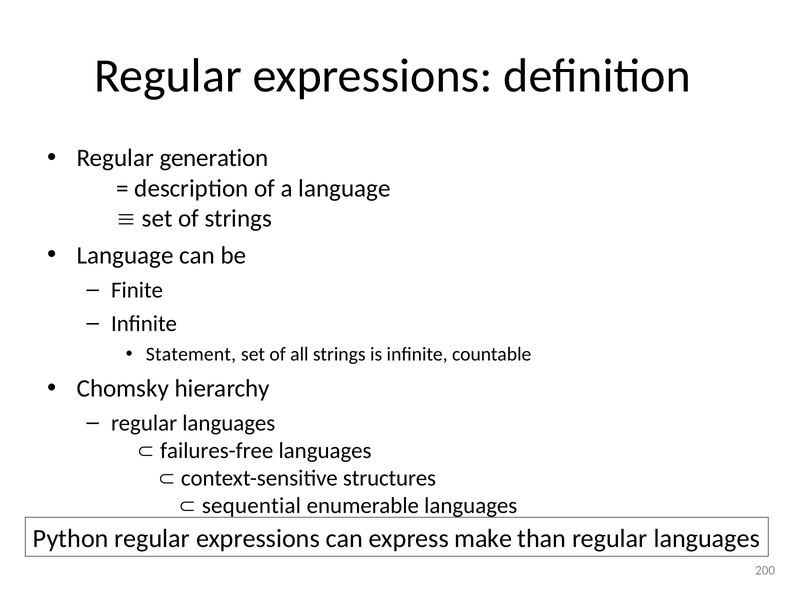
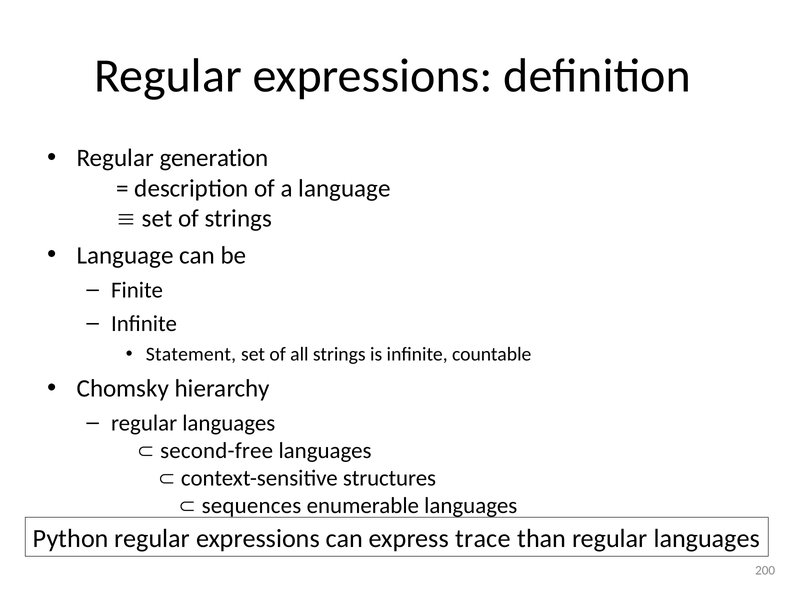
failures-free: failures-free -> second-free (217, 451)
sequential: sequential -> sequences (251, 506)
make: make -> trace (483, 539)
